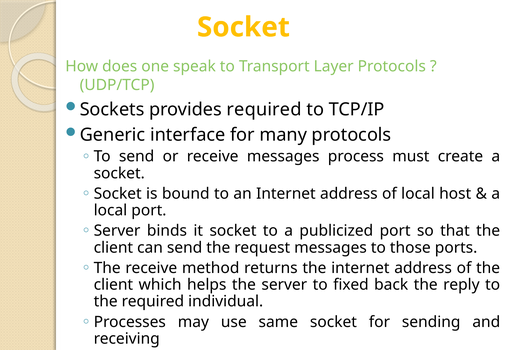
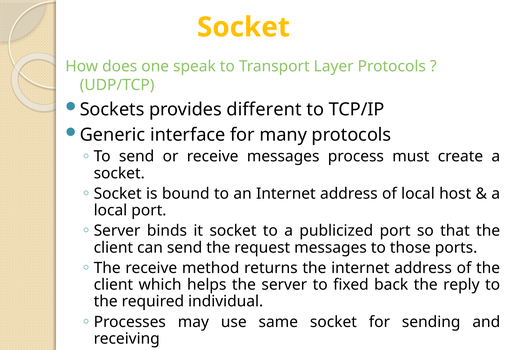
provides required: required -> different (264, 109)
